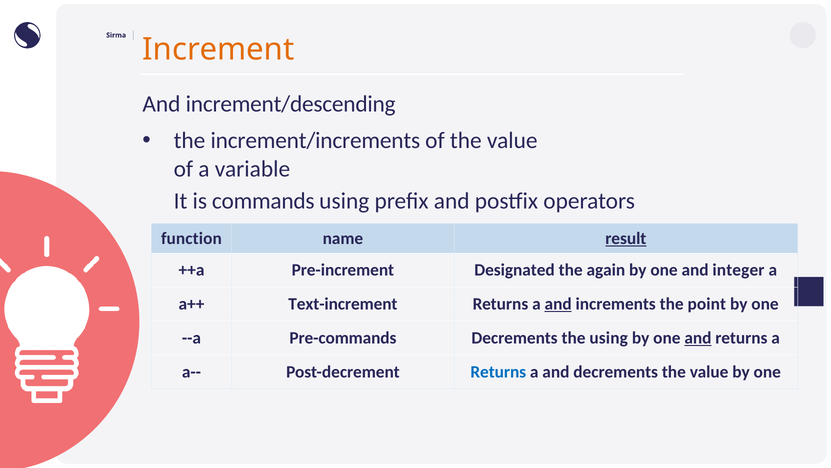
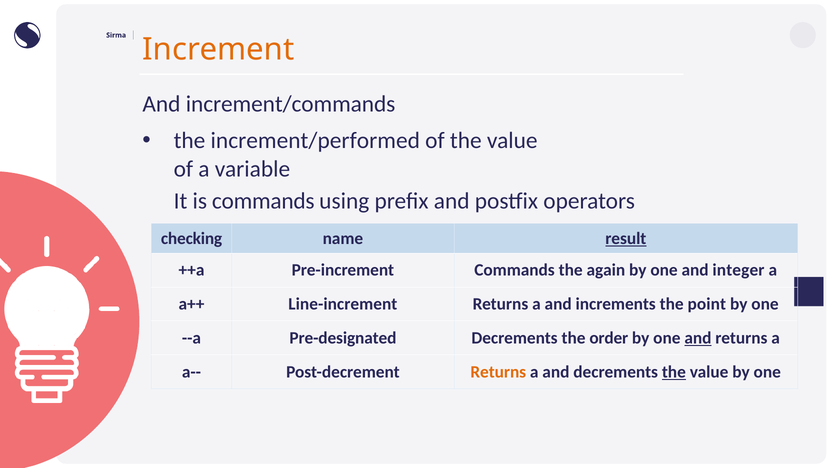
increment/descending: increment/descending -> increment/commands (291, 104)
increment/increments: increment/increments -> increment/performed (315, 141)
function: function -> checking (192, 238)
Pre-increment Designated: Designated -> Commands (515, 270)
Text-increment: Text-increment -> Line-increment (343, 304)
and underline: present -> none (558, 304)
Pre-commands: Pre-commands -> Pre-designated (343, 338)
the using: using -> order (609, 338)
Returns colour: blue -> orange (498, 371)
the underline: none -> present (674, 371)
